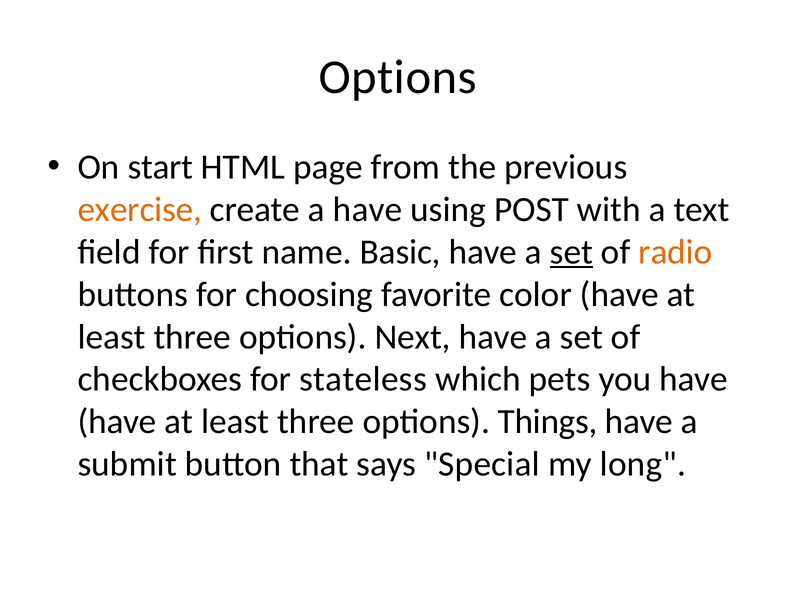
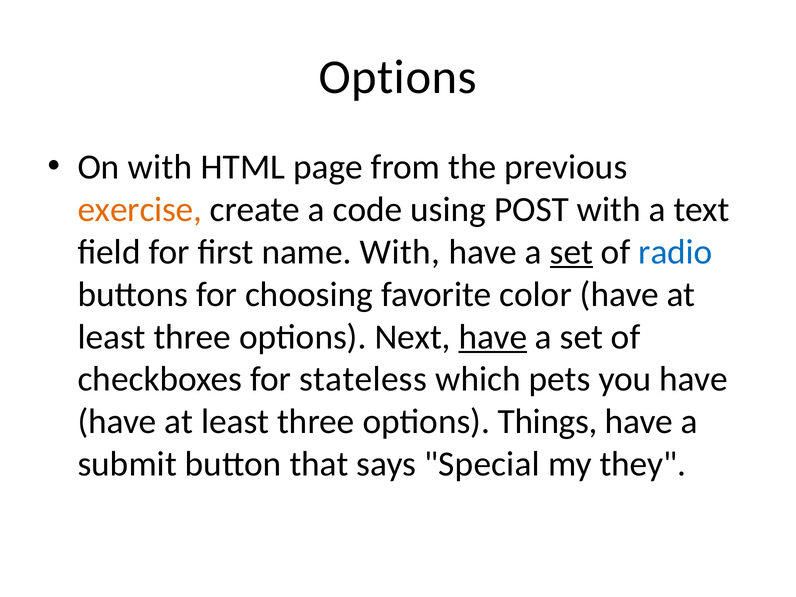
On start: start -> with (160, 167)
a have: have -> code (368, 209)
name Basic: Basic -> With (400, 252)
radio colour: orange -> blue (676, 252)
have underline: none -> present (493, 337)
long: long -> they (643, 464)
